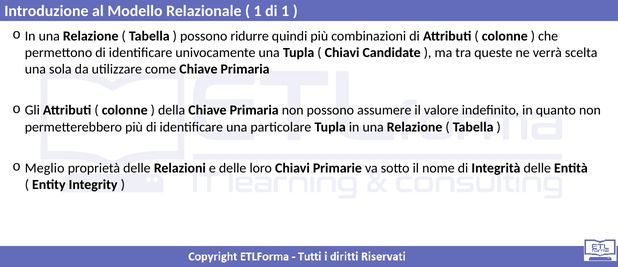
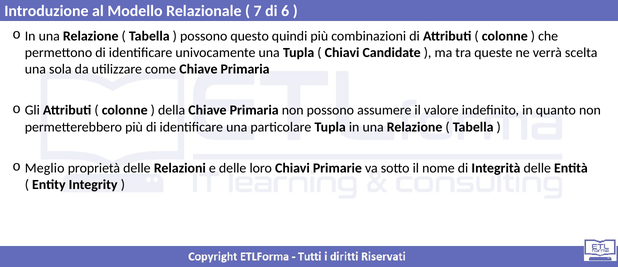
1: 1 -> 7 (258, 11)
di 1: 1 -> 6 (285, 11)
ridurre: ridurre -> questo (250, 36)
